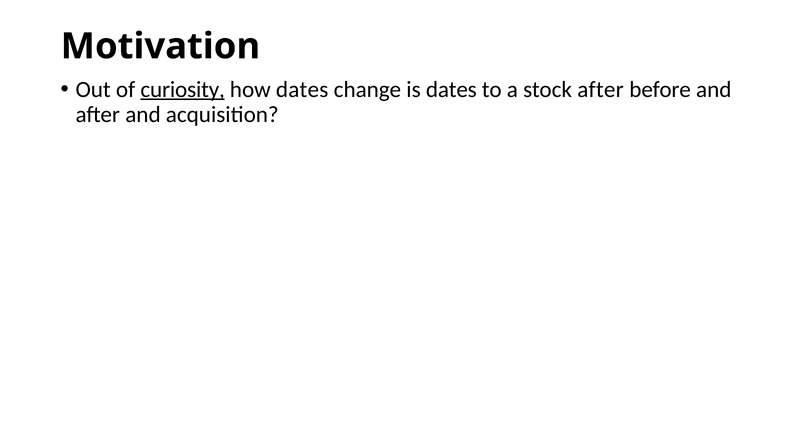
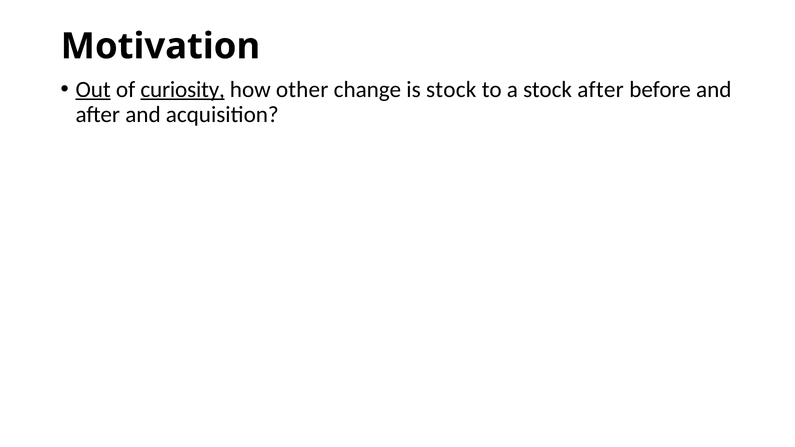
Out underline: none -> present (93, 89)
how dates: dates -> other (302, 89)
is dates: dates -> stock (451, 89)
